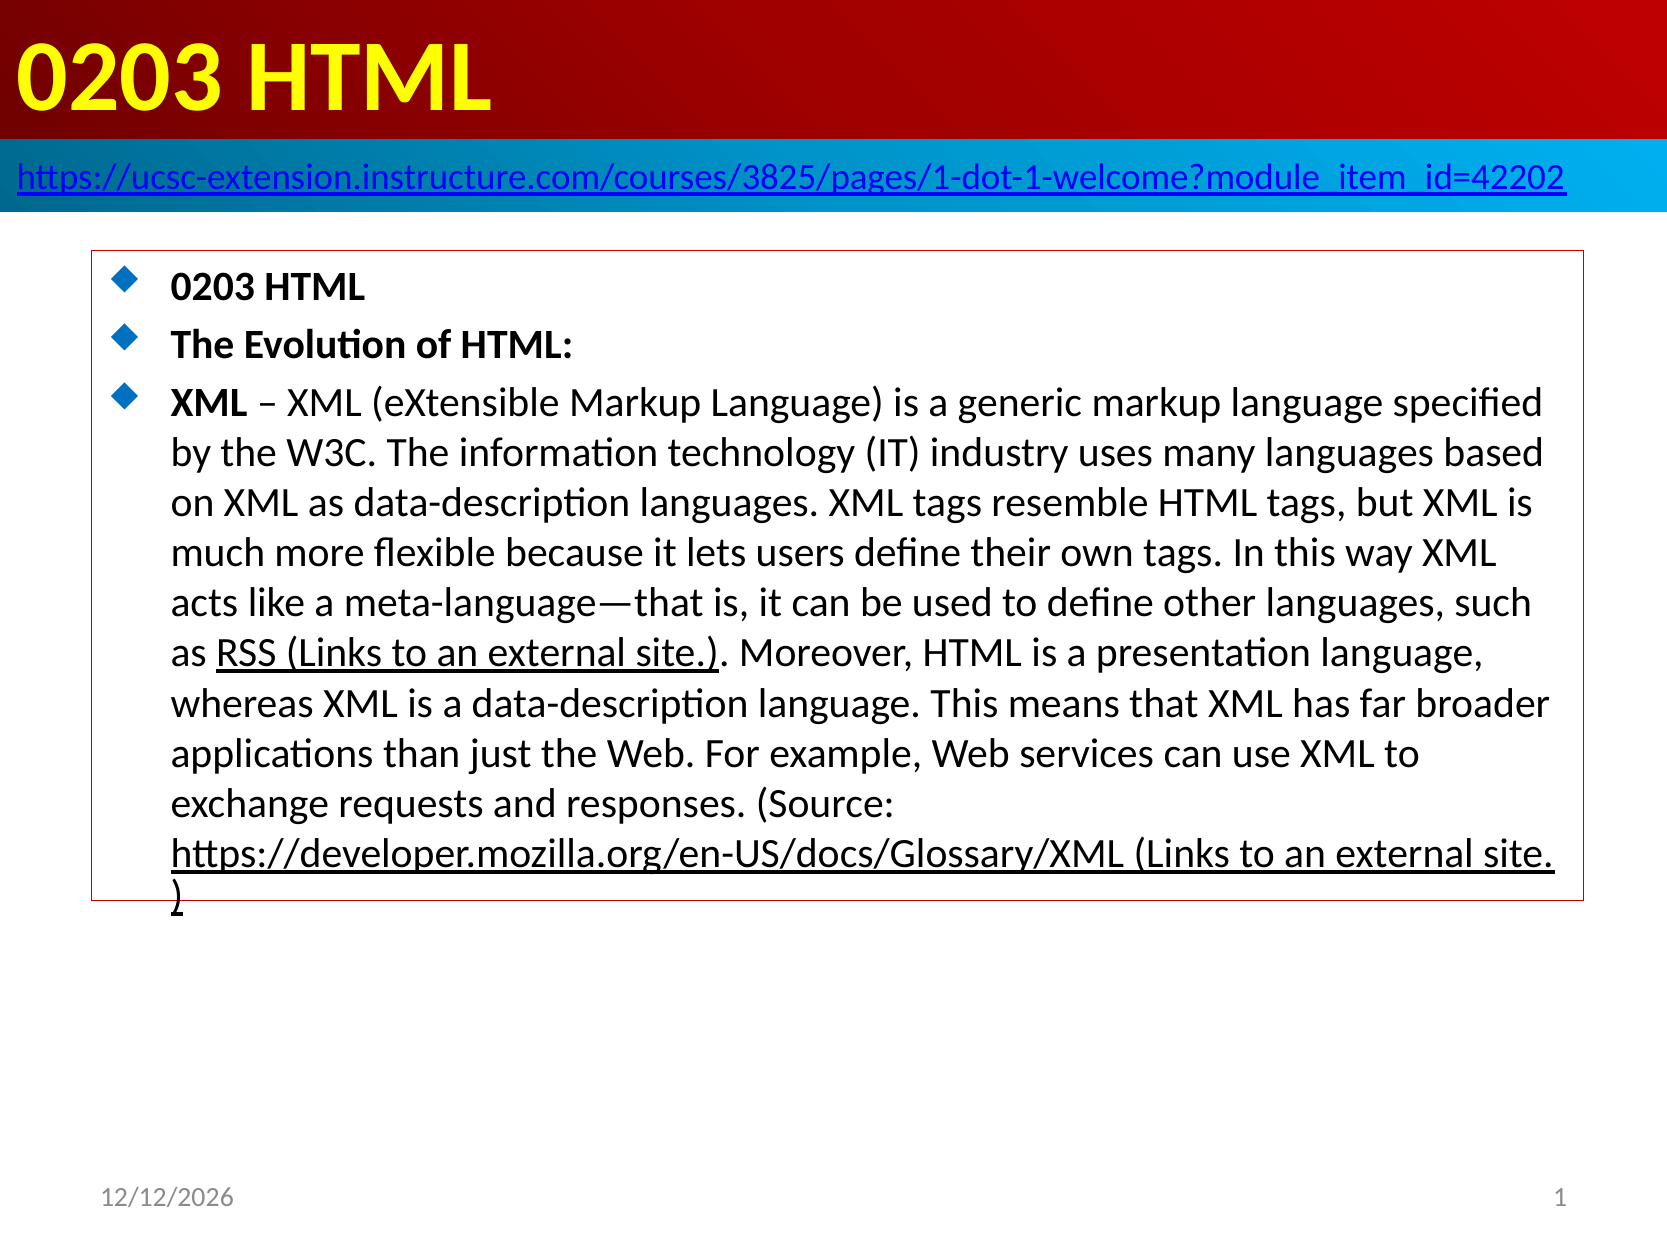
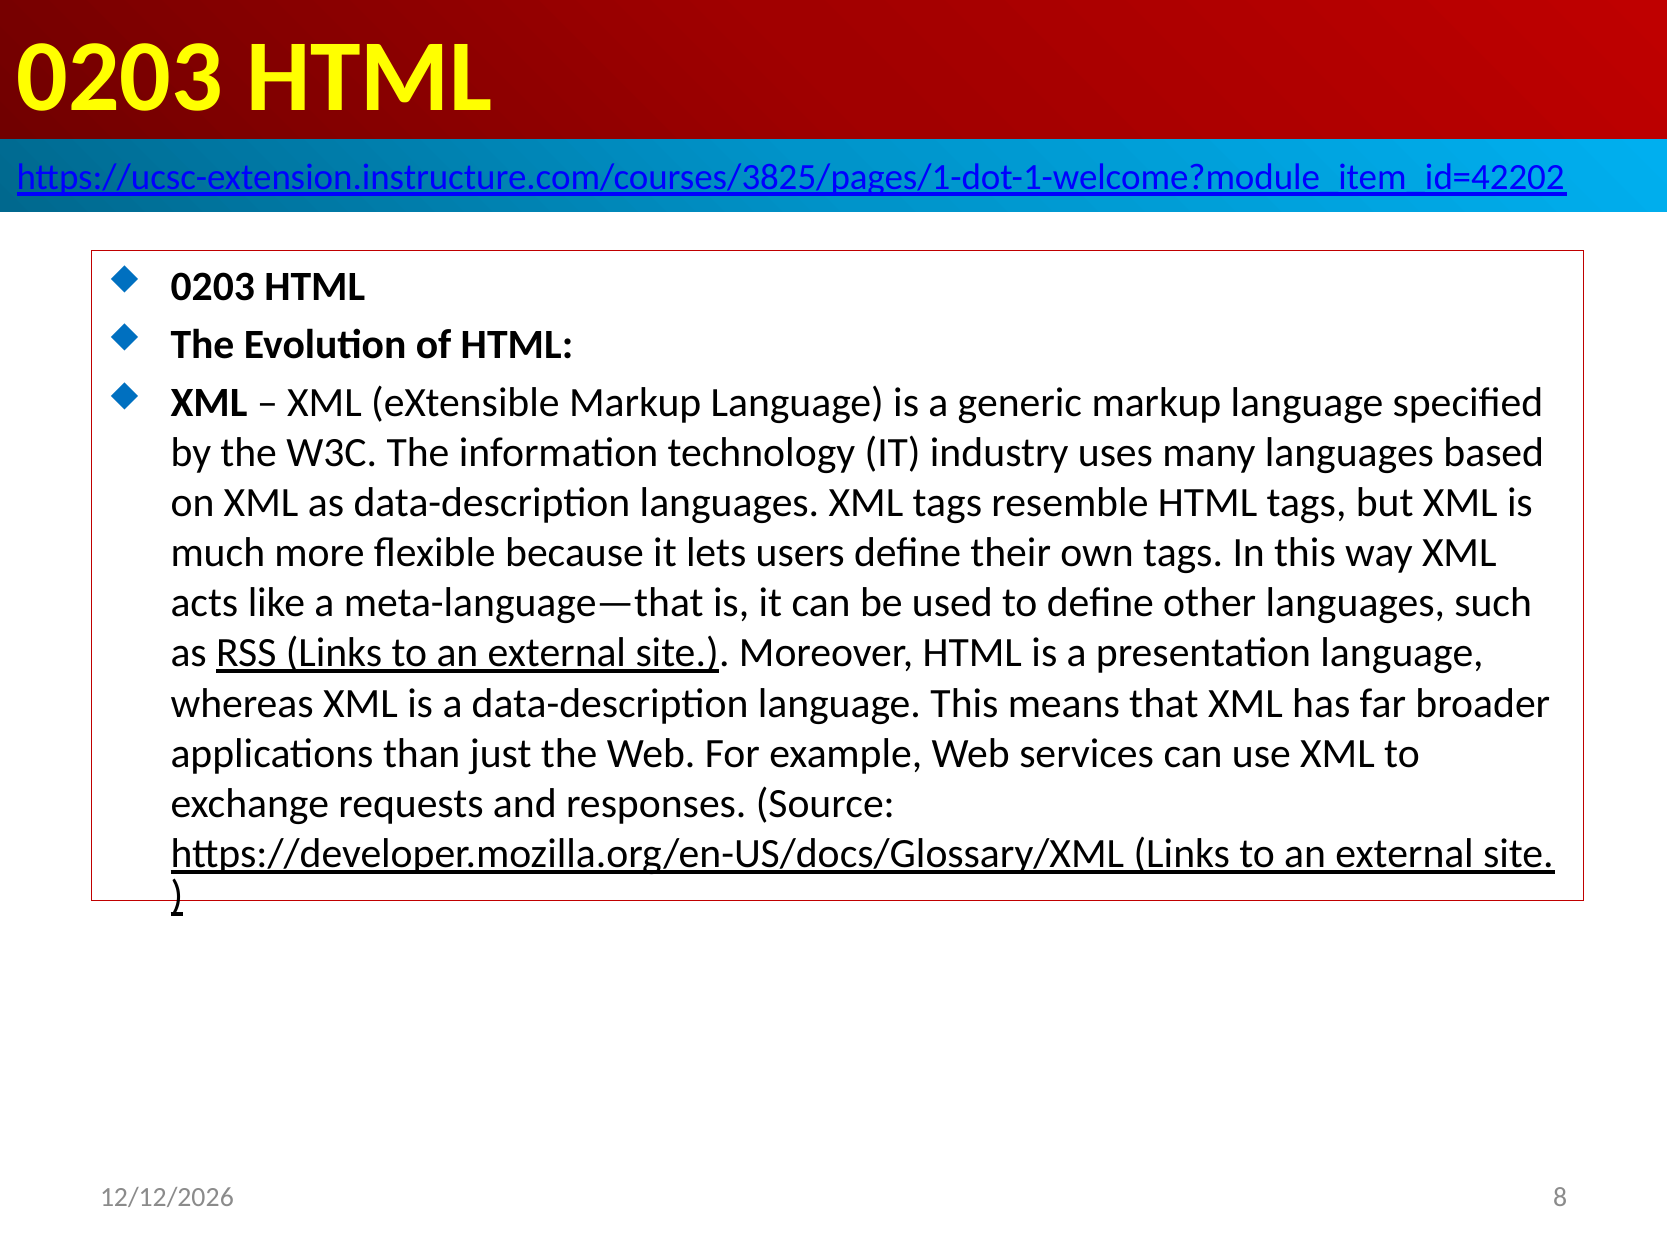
1: 1 -> 8 (1560, 1197)
